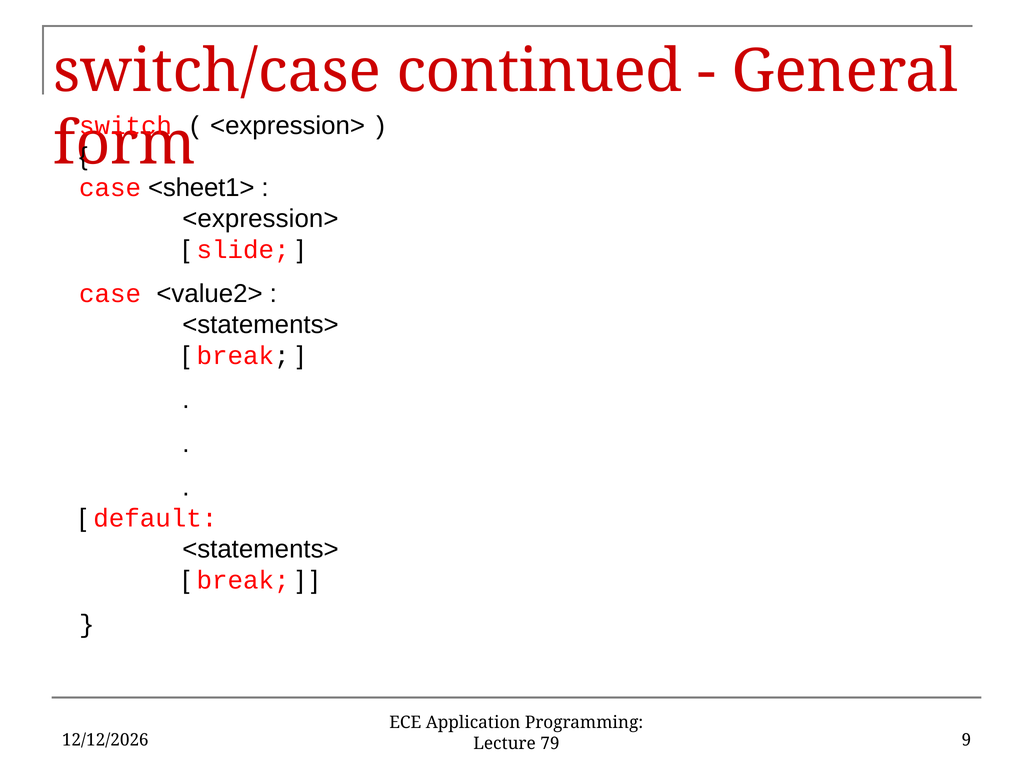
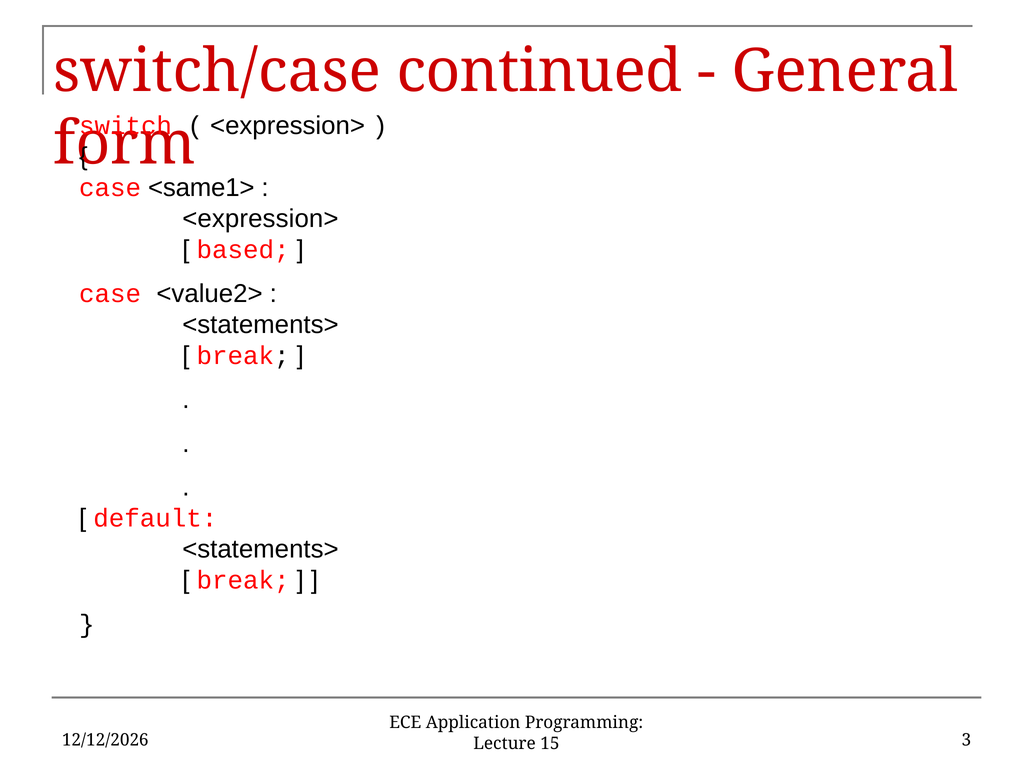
<sheet1>: <sheet1> -> <same1> (201, 188)
slide: slide -> based (243, 250)
9: 9 -> 3 (966, 740)
79: 79 -> 15 (550, 743)
